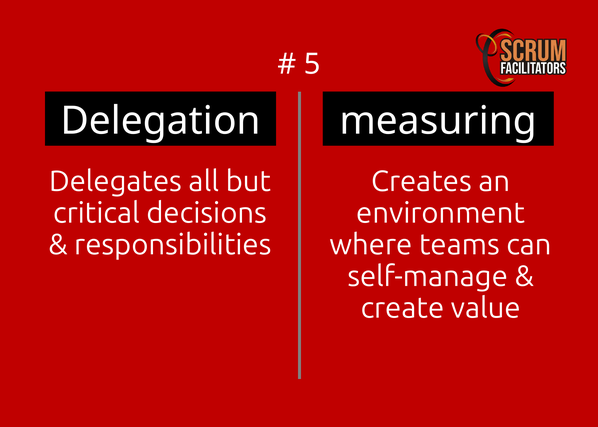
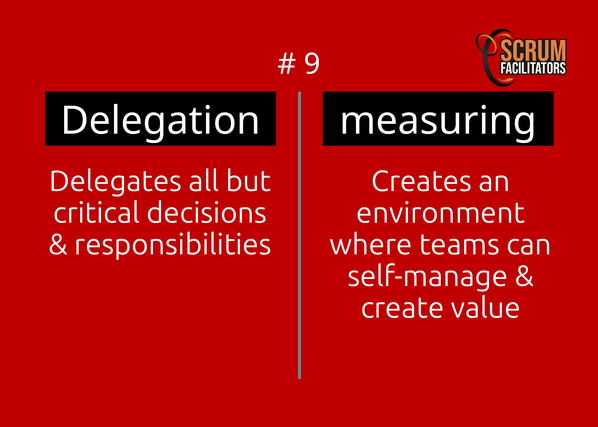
5: 5 -> 9 (312, 64)
